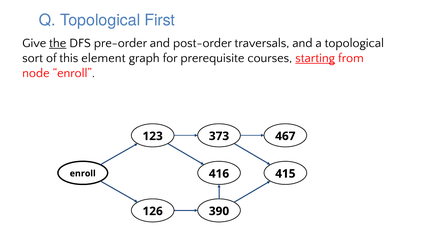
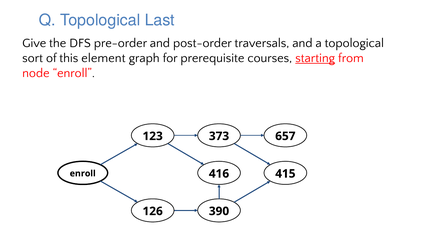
First: First -> Last (160, 20)
the underline: present -> none (58, 43)
467: 467 -> 657 (285, 136)
